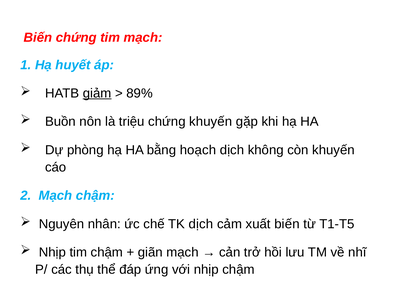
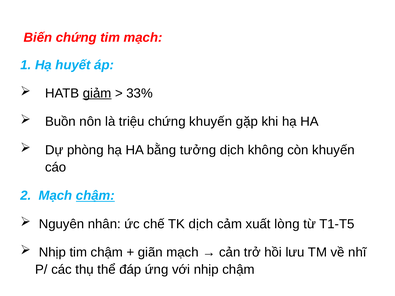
89%: 89% -> 33% (140, 93)
hoạch: hoạch -> tưởng (198, 150)
chậm underline: none -> present (95, 196)
xuất biến: biến -> lòng (287, 224)
